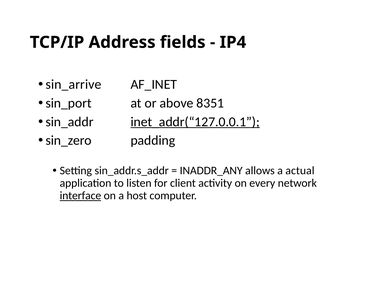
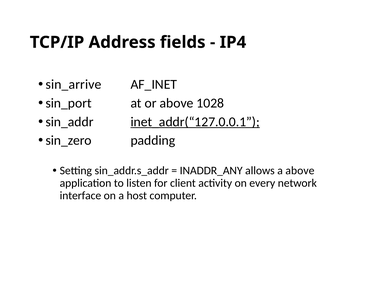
8351: 8351 -> 1028 (210, 103)
a actual: actual -> above (300, 171)
interface underline: present -> none (80, 196)
